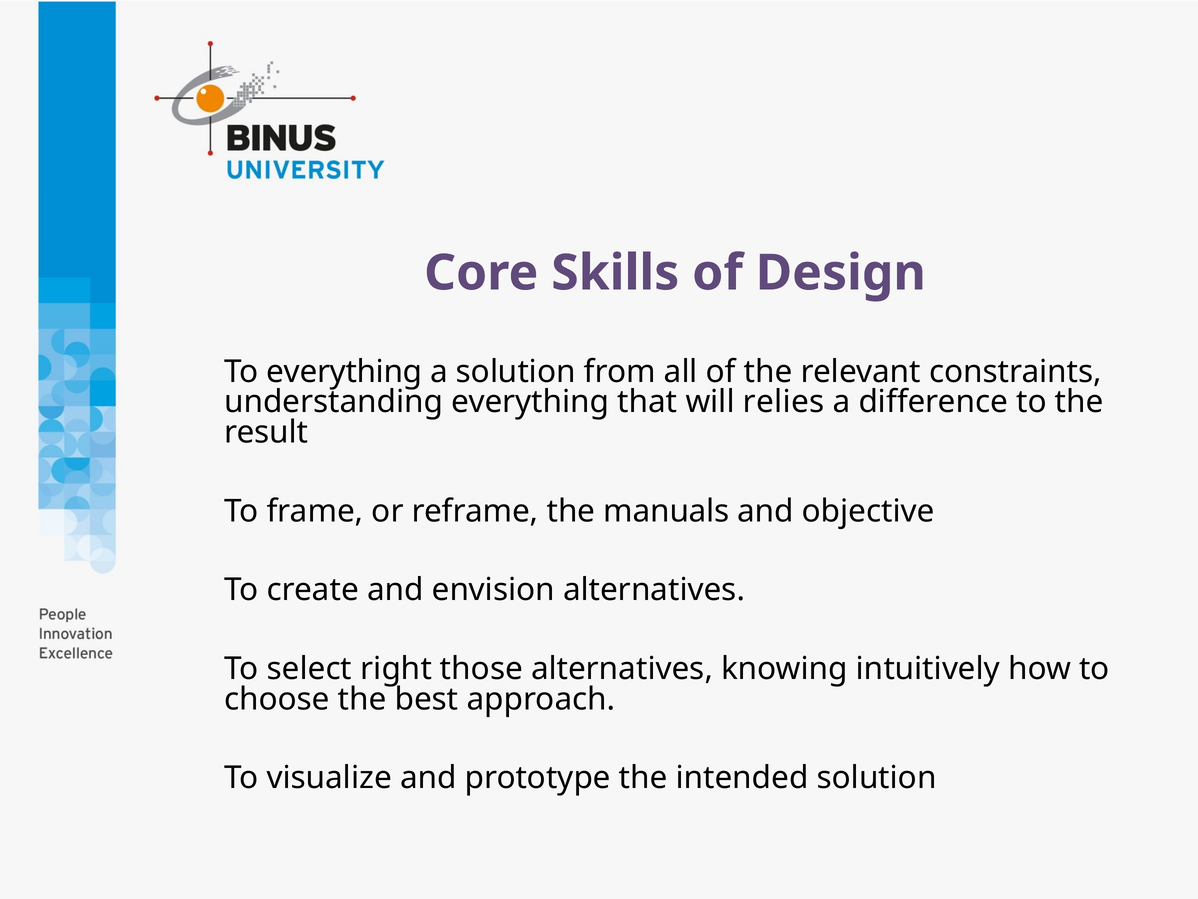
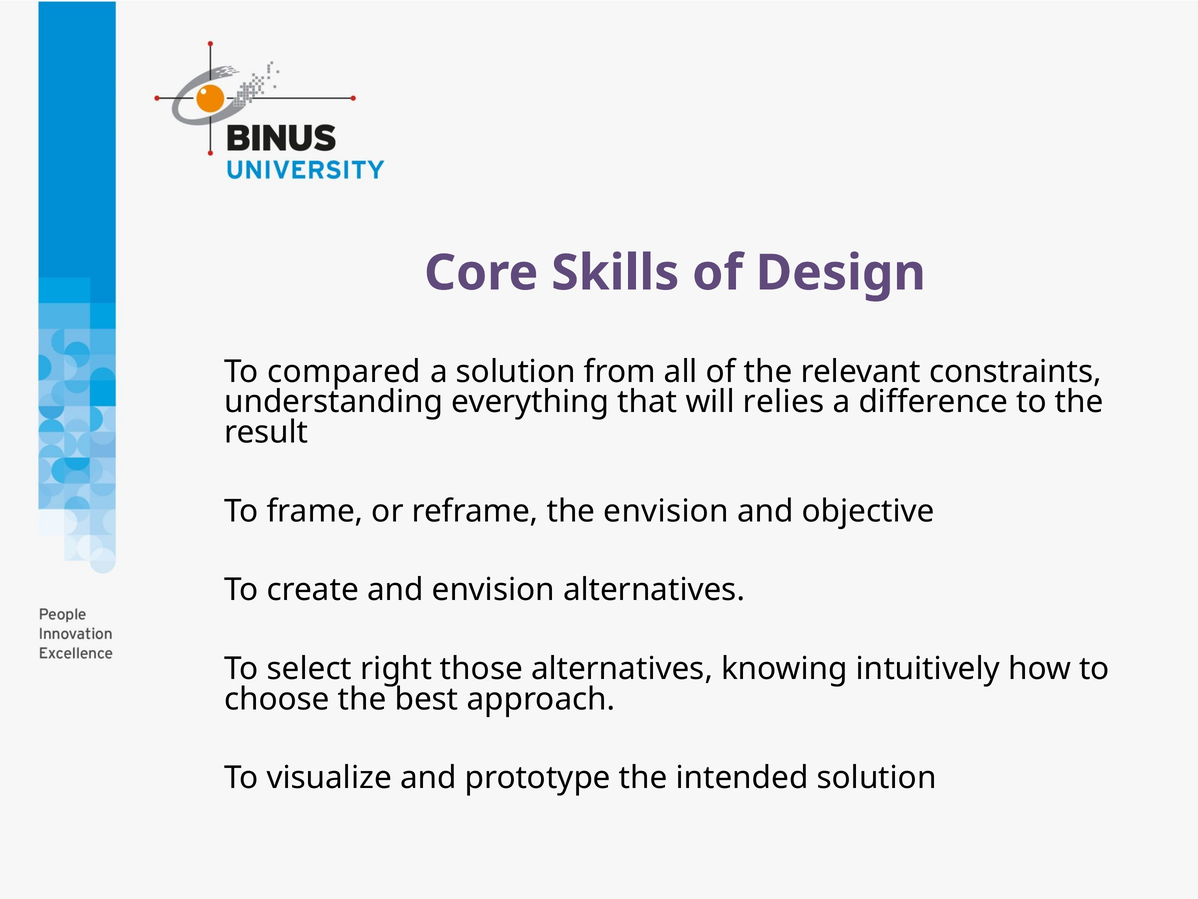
To everything: everything -> compared (344, 371)
the manuals: manuals -> envision (666, 511)
